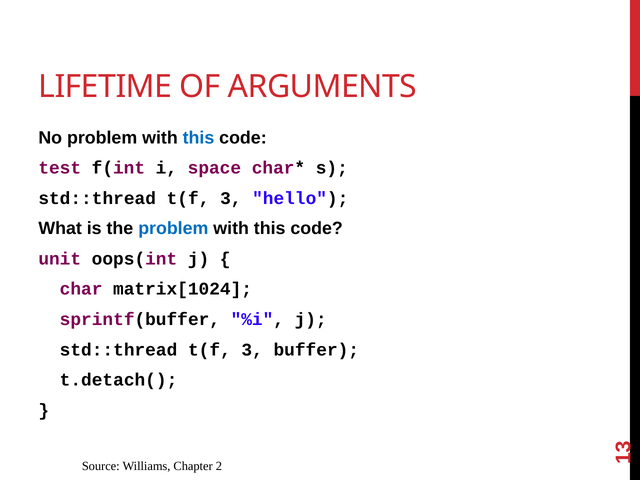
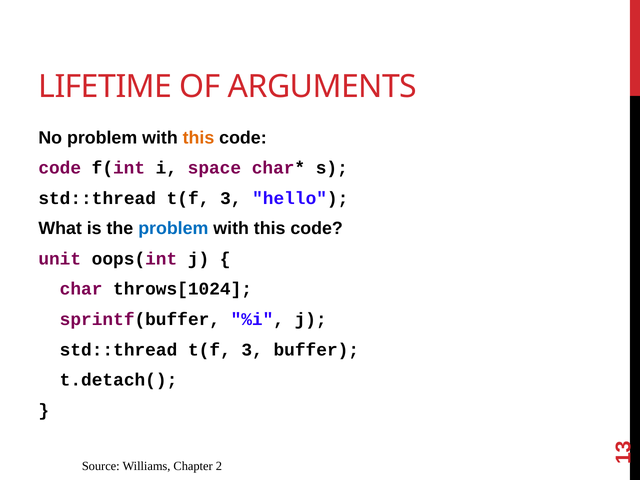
this colour: blue -> orange (198, 138)
test: test -> code (60, 168)
matrix[1024: matrix[1024 -> throws[1024 (183, 289)
